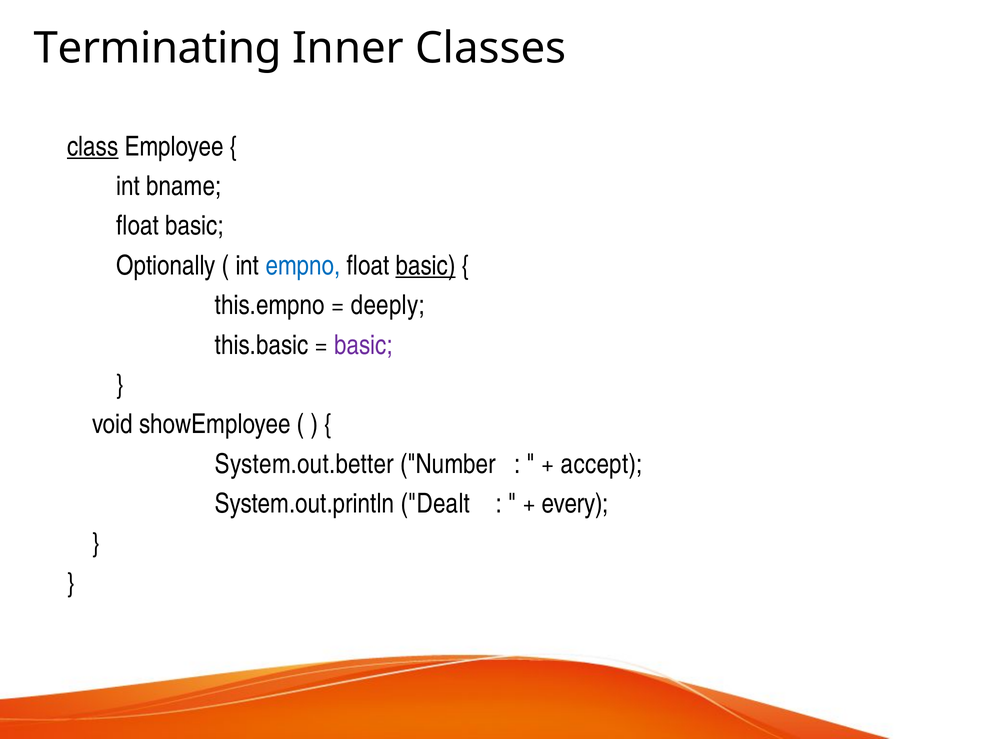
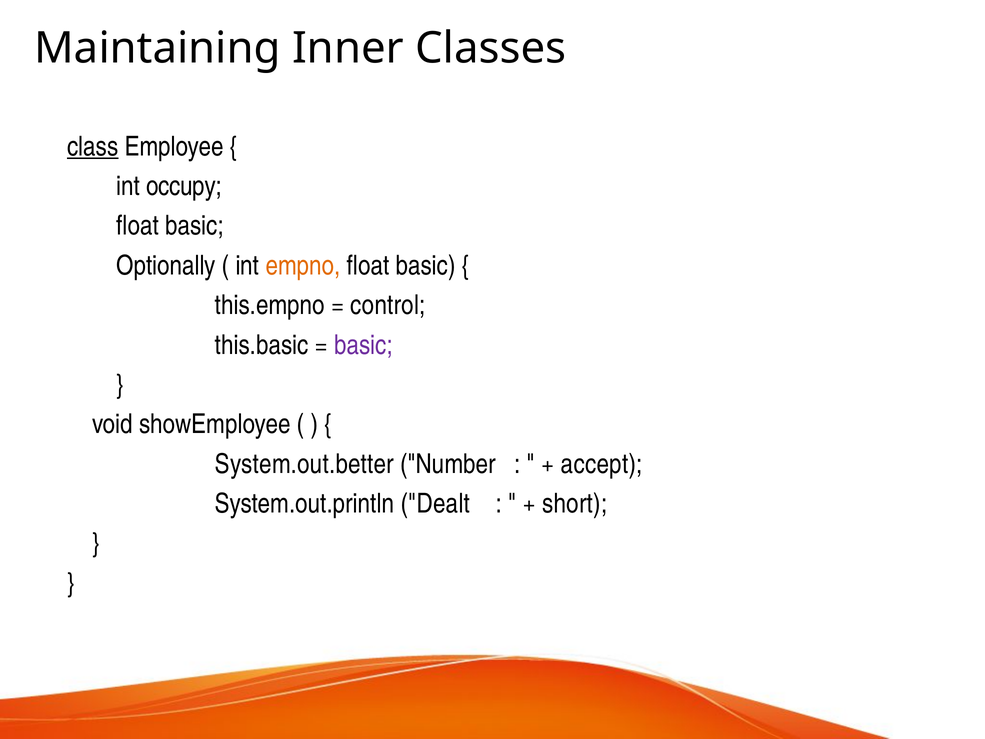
Terminating: Terminating -> Maintaining (158, 48)
bname: bname -> occupy (184, 186)
empno colour: blue -> orange (303, 266)
basic underline: present -> none (426, 266)
deeply: deeply -> control (388, 305)
every: every -> short (575, 504)
